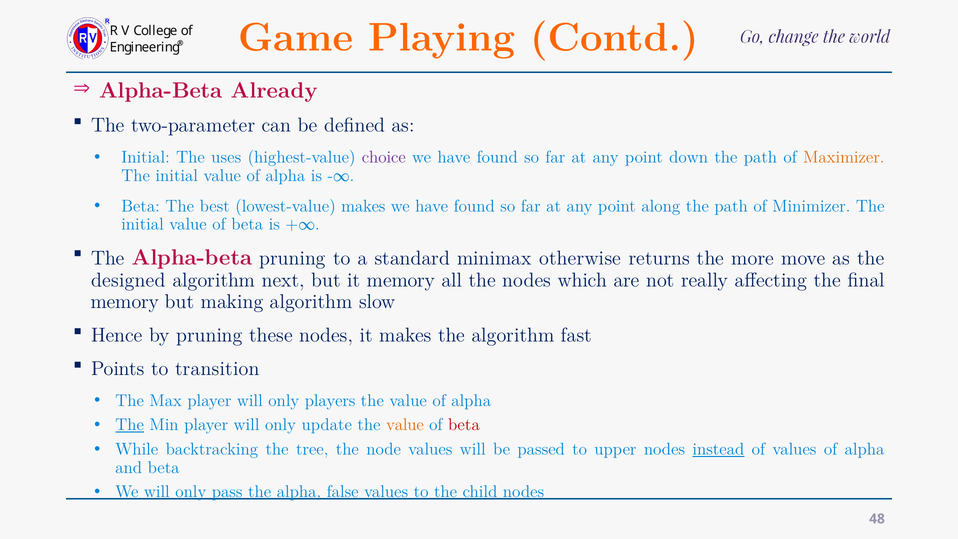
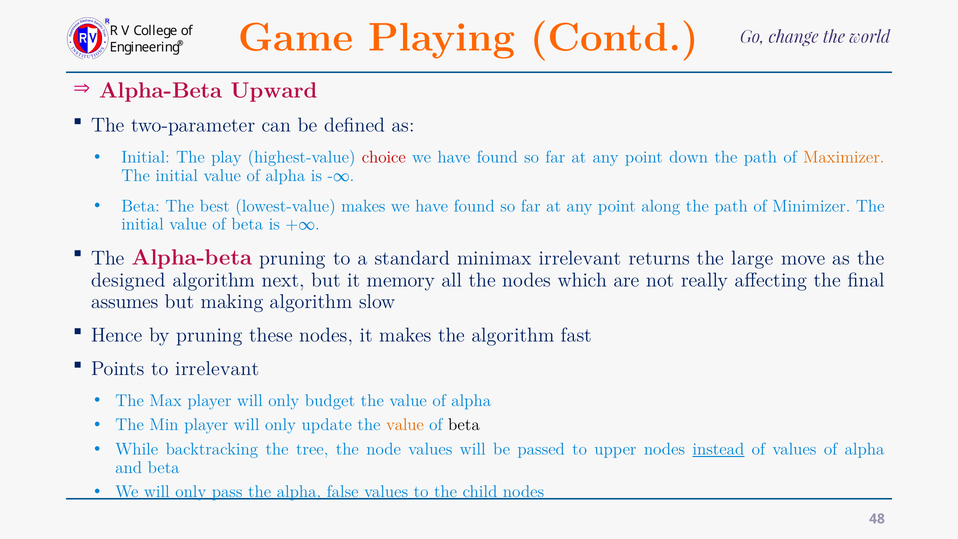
Already: Already -> Upward (274, 91)
uses: uses -> play (226, 157)
choice colour: purple -> red (384, 157)
minimax otherwise: otherwise -> irrelevant (580, 258)
more: more -> large (753, 258)
memory: memory -> assumes (125, 301)
to transition: transition -> irrelevant (217, 369)
players: players -> budget (330, 400)
The underline: present -> none (130, 425)
beta colour: red -> black (464, 425)
